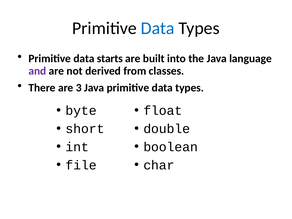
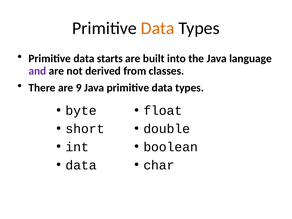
Data colour: blue -> orange (158, 28)
3: 3 -> 9 (79, 88)
file: file -> data (81, 165)
